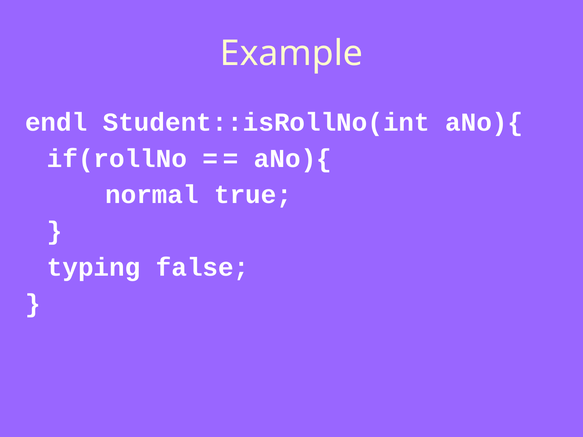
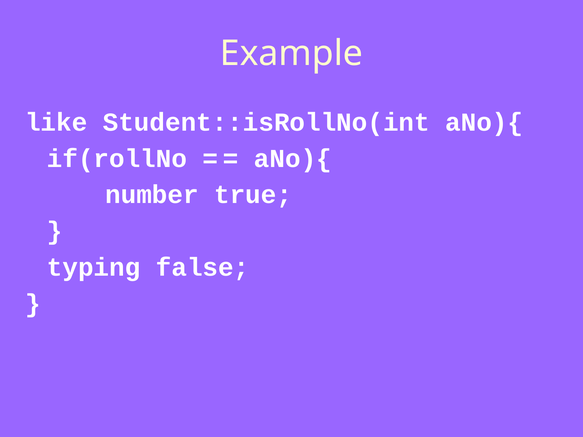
endl: endl -> like (56, 122)
normal: normal -> number (152, 195)
